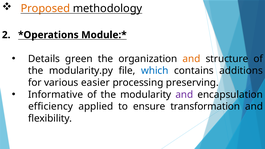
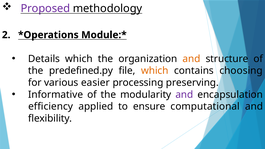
Proposed colour: orange -> purple (45, 8)
Details green: green -> which (79, 59)
modularity.py: modularity.py -> predefined.py (81, 71)
which colour: blue -> orange (155, 71)
additions: additions -> choosing (241, 71)
transformation: transformation -> computational (205, 106)
